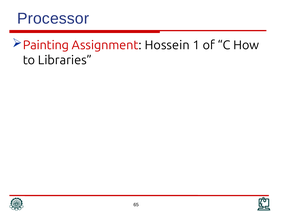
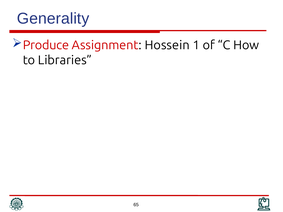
Processor: Processor -> Generality (53, 19)
Painting: Painting -> Produce (46, 45)
